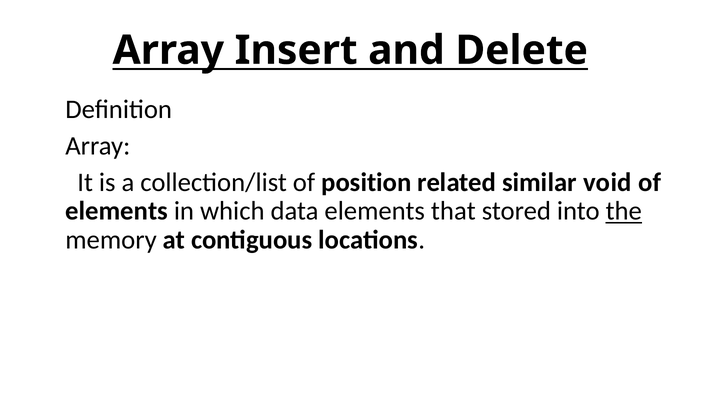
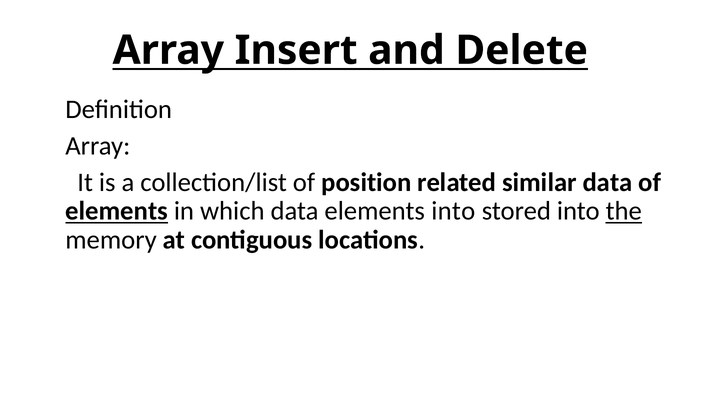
similar void: void -> data (608, 182)
elements underline: none -> present (117, 211)
elements that: that -> into (453, 211)
